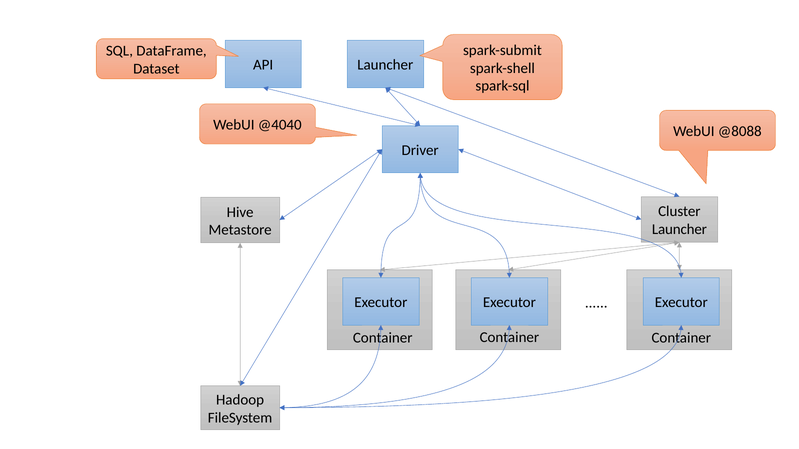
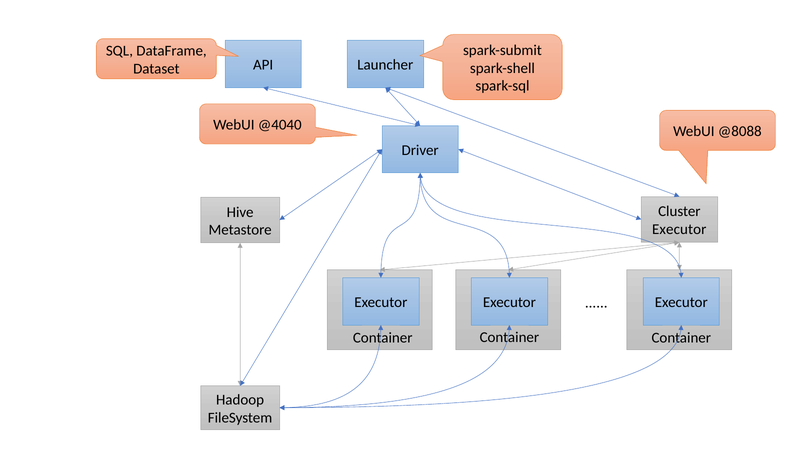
Launcher: Launcher -> Executor (679, 230)
